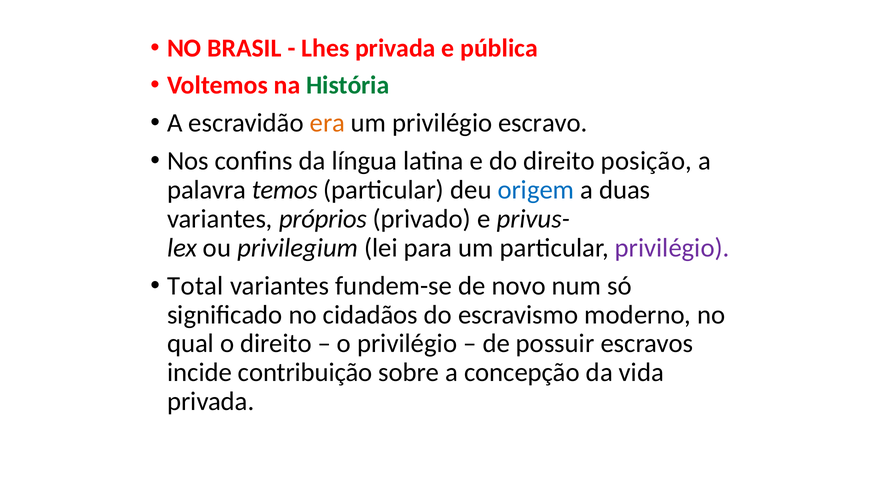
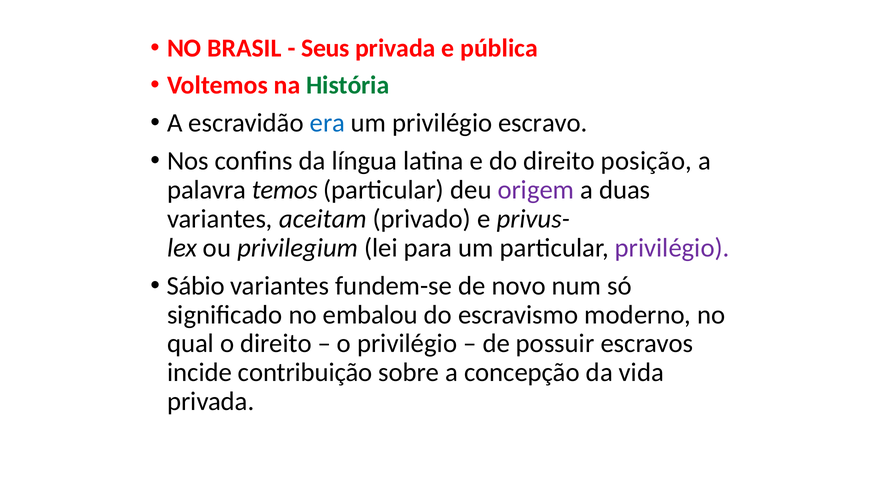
Lhes: Lhes -> Seus (325, 48)
era colour: orange -> blue (327, 123)
origem colour: blue -> purple (536, 190)
próprios: próprios -> aceitam (323, 219)
Total: Total -> Sábio (196, 286)
cidadãos: cidadãos -> embalou (370, 315)
